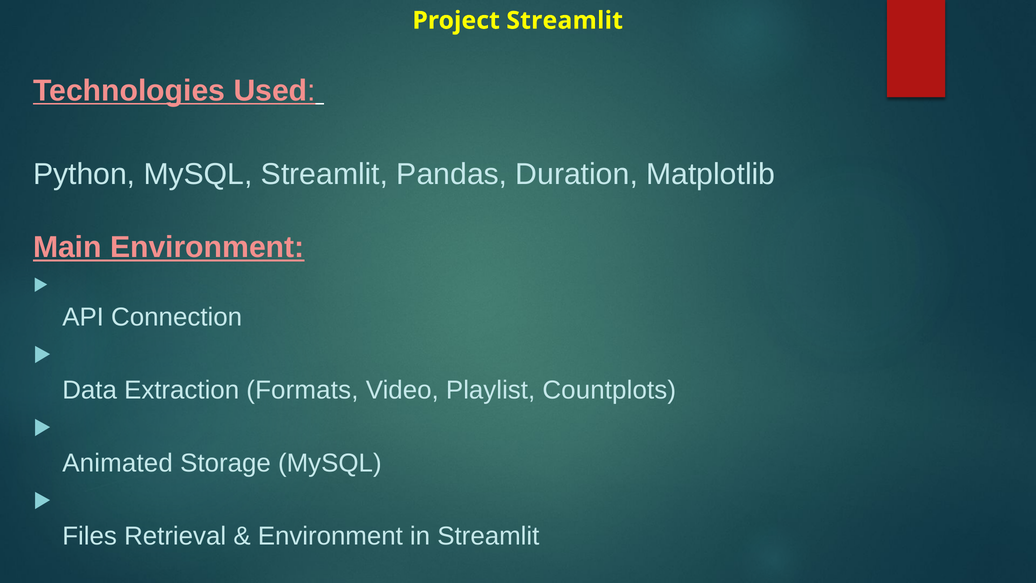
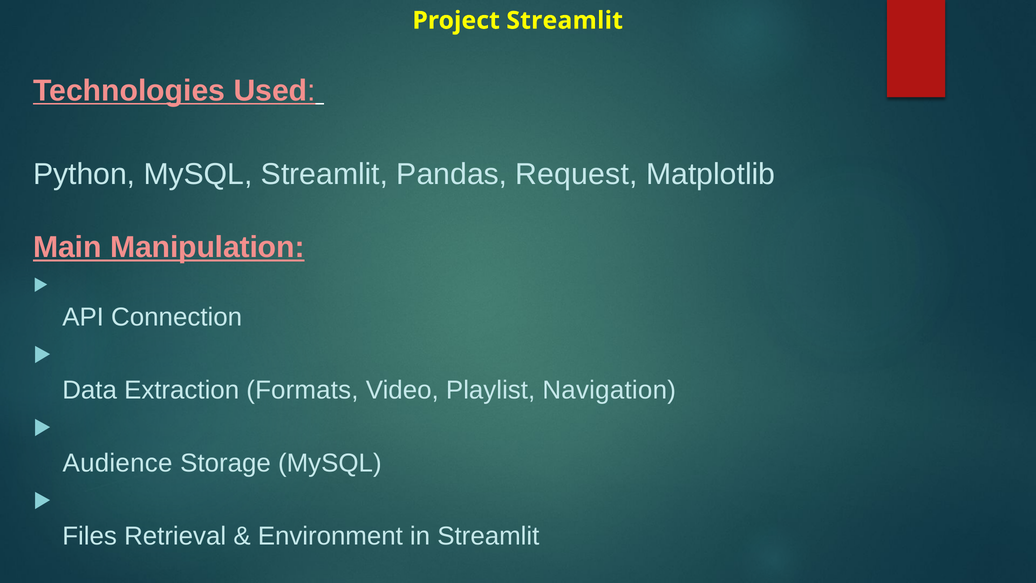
Duration: Duration -> Request (577, 174)
Main Environment: Environment -> Manipulation (207, 247)
Countplots: Countplots -> Navigation (609, 390)
Animated: Animated -> Audience (118, 463)
